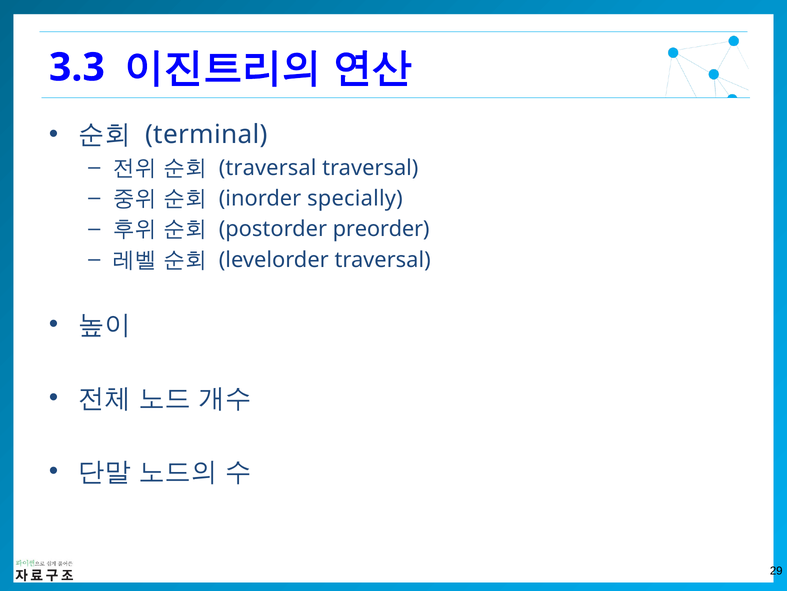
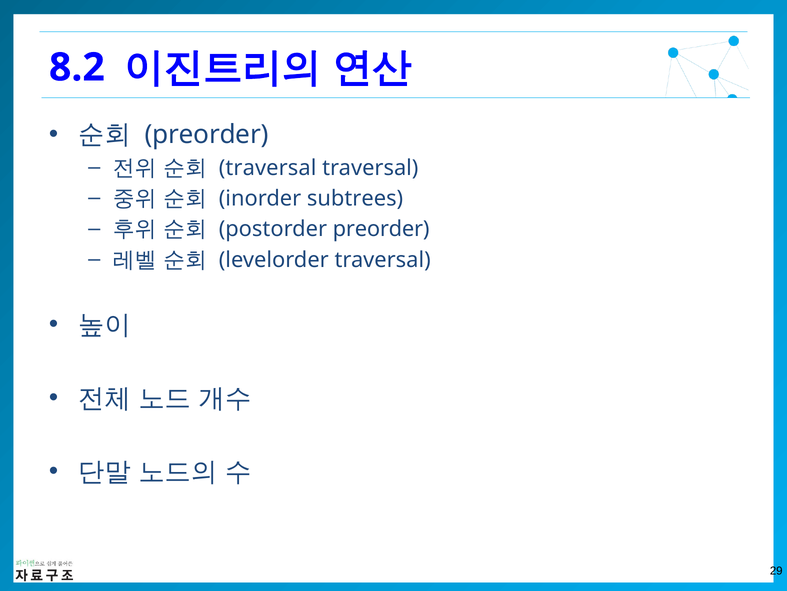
3.3: 3.3 -> 8.2 (77, 67)
terminal: terminal -> preorder (207, 135)
specially: specially -> subtrees (355, 198)
